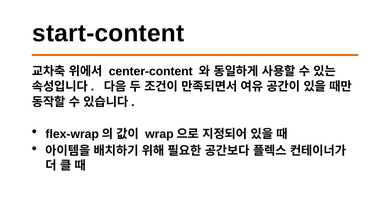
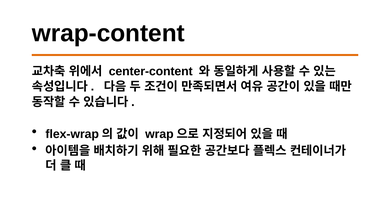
start-content: start-content -> wrap-content (108, 33)
